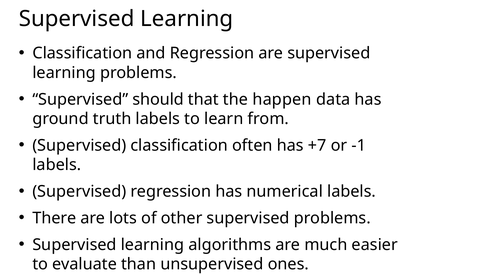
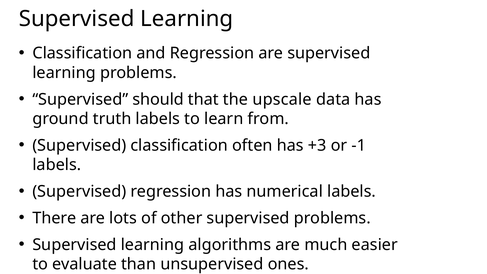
happen: happen -> upscale (282, 99)
+7: +7 -> +3 (317, 145)
